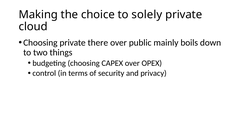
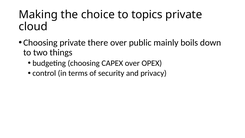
solely: solely -> topics (147, 15)
